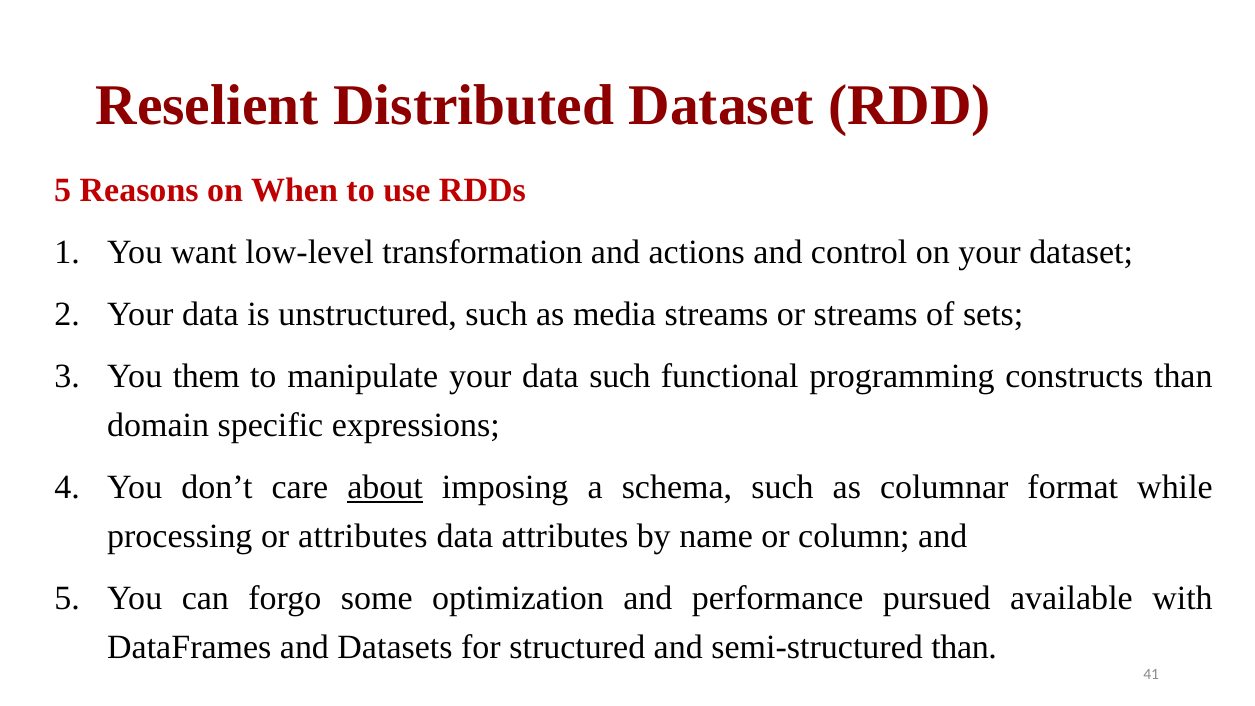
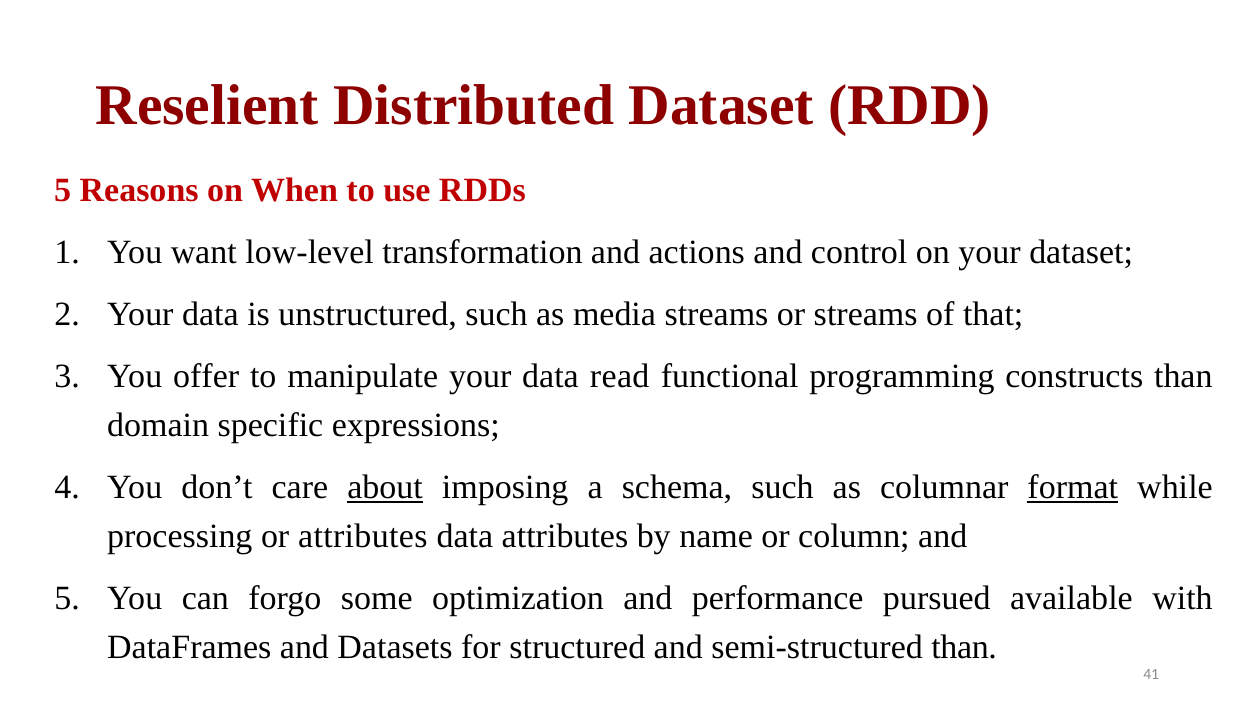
sets: sets -> that (993, 314)
them: them -> offer (206, 376)
data such: such -> read (620, 376)
format underline: none -> present (1073, 487)
